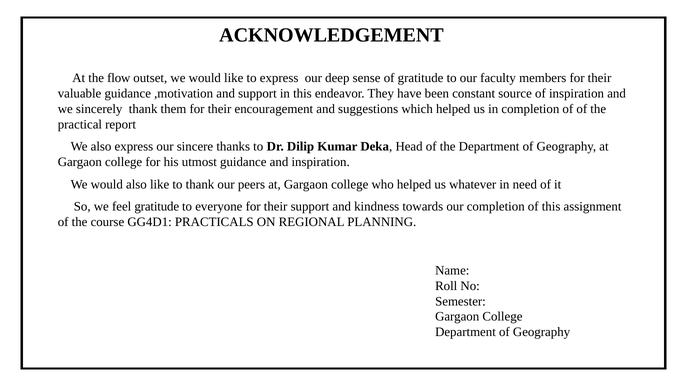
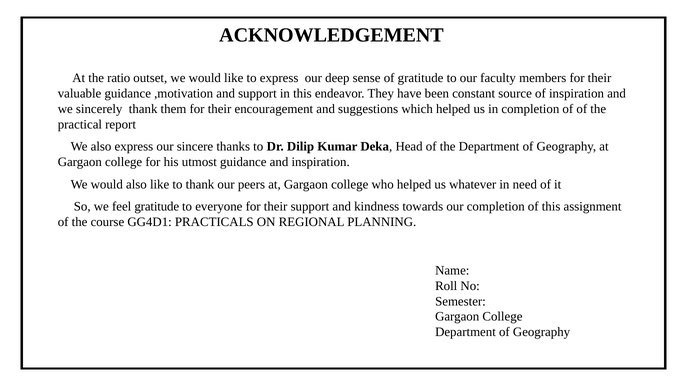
flow: flow -> ratio (119, 78)
